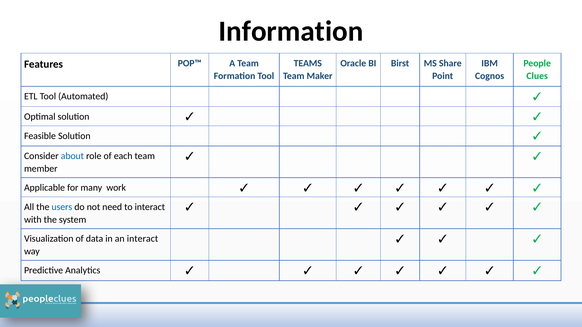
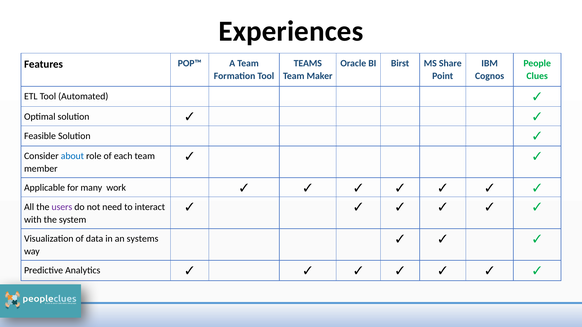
Information: Information -> Experiences (291, 31)
users colour: blue -> purple (62, 207)
an interact: interact -> systems (143, 239)
